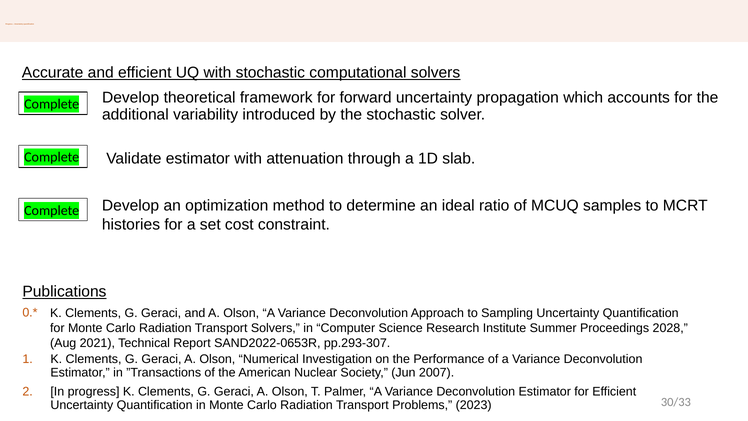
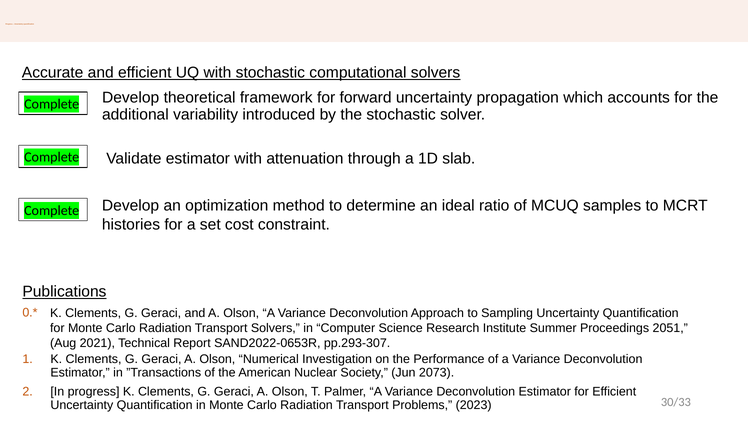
2028: 2028 -> 2051 (670, 328)
2007: 2007 -> 2073 (437, 372)
